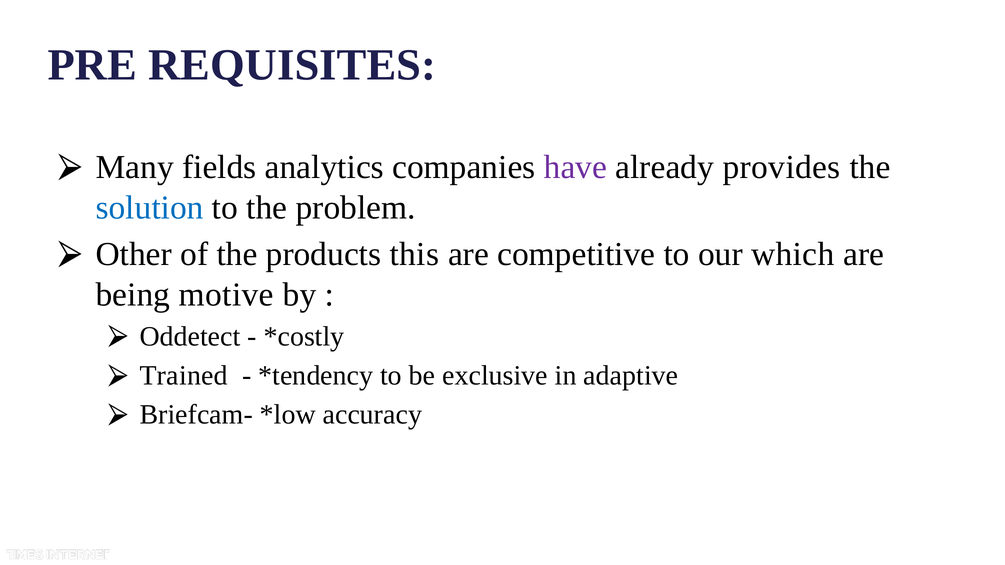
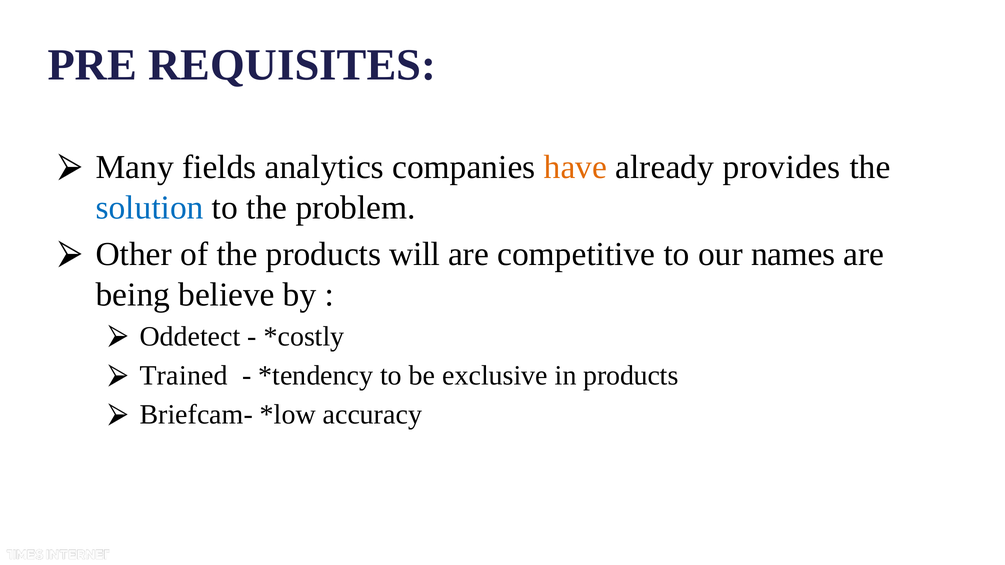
have colour: purple -> orange (575, 167)
this: this -> will (415, 254)
which: which -> names (793, 254)
motive: motive -> believe (227, 295)
in adaptive: adaptive -> products (631, 376)
